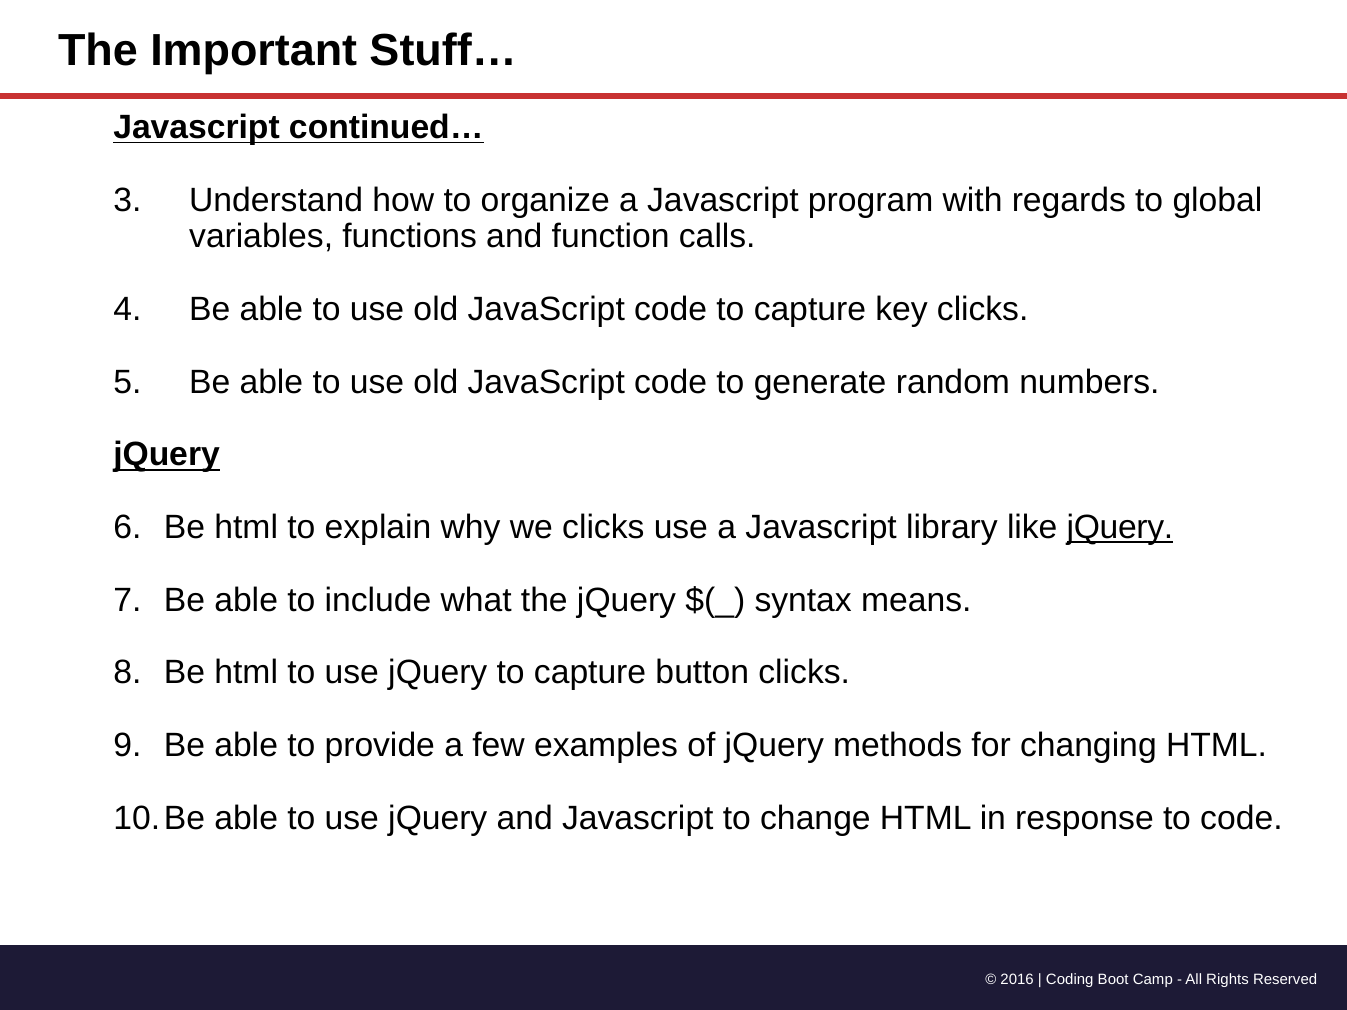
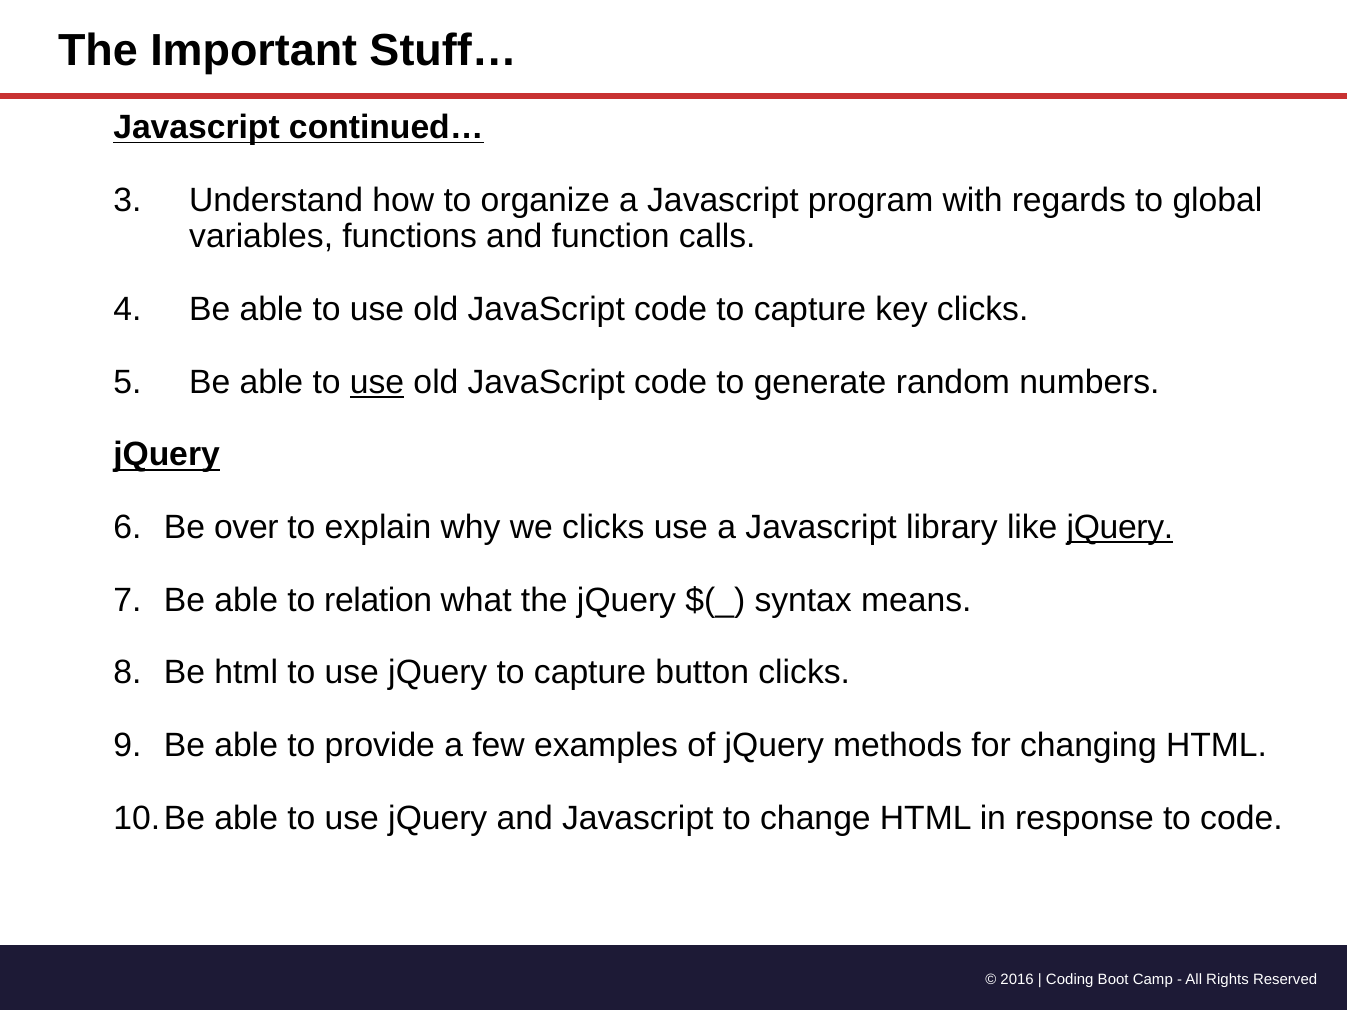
use underline: none -> present (377, 382)
html: html -> over (246, 528)
include: include -> relation (378, 600)
